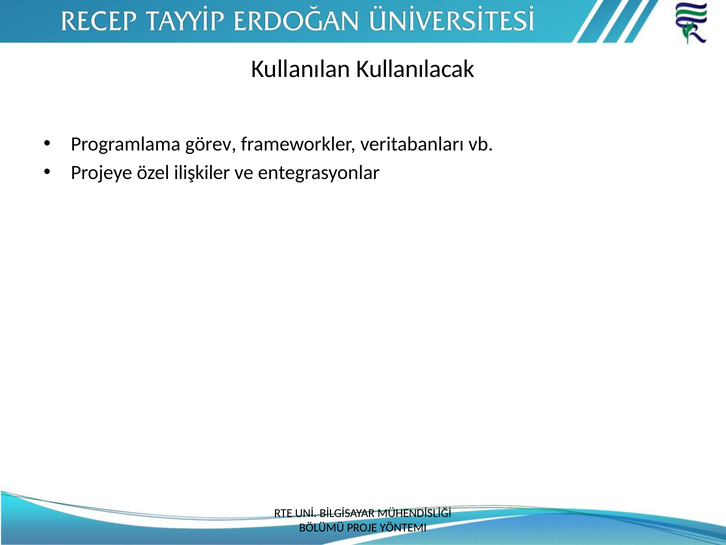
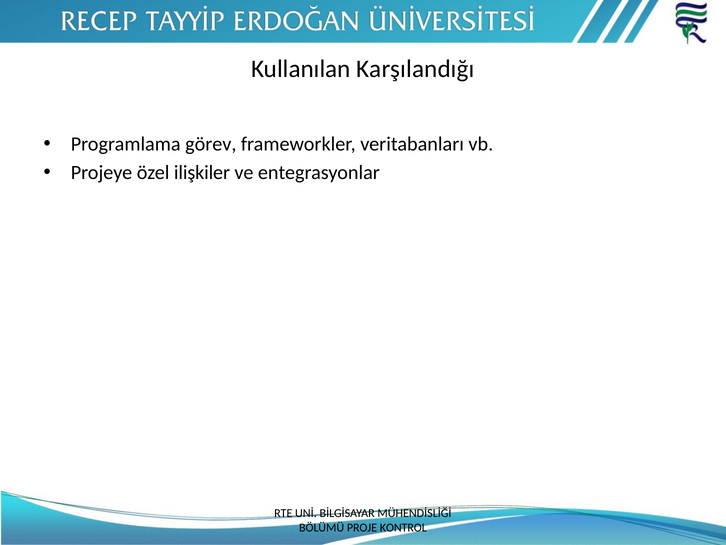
Kullanılacak: Kullanılacak -> Karşılandığı (415, 69)
YÖNTEMI: YÖNTEMI -> KONTROL (403, 527)
